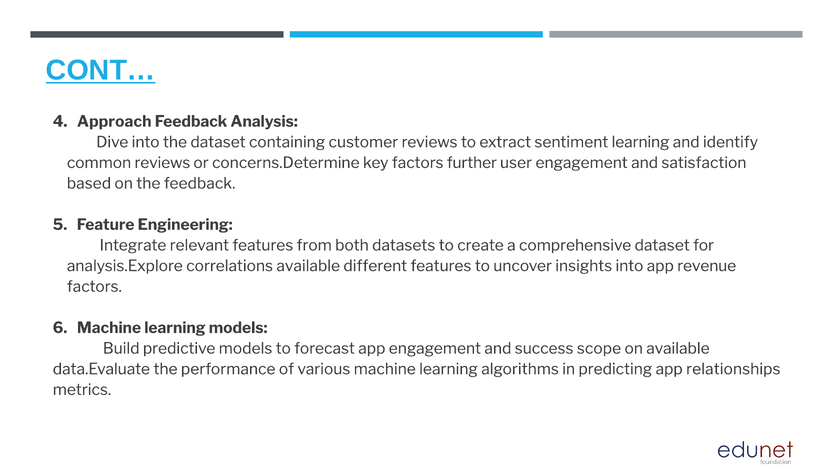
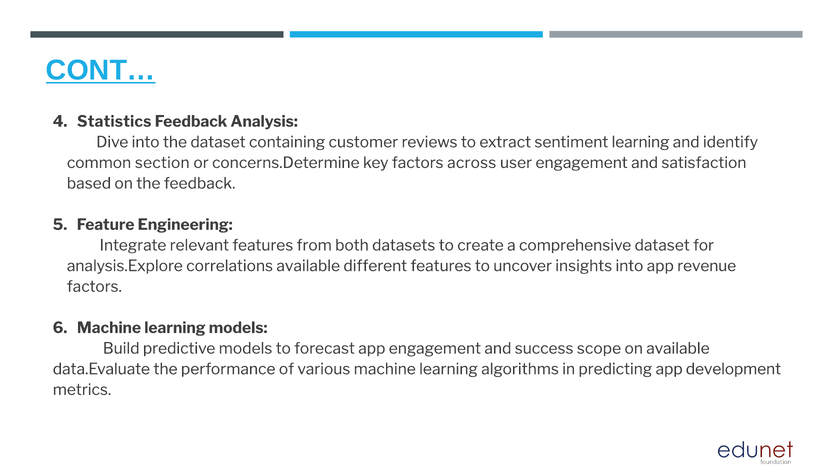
Approach: Approach -> Statistics (114, 121)
common reviews: reviews -> section (162, 163)
further: further -> across (472, 163)
relationships: relationships -> development (733, 369)
